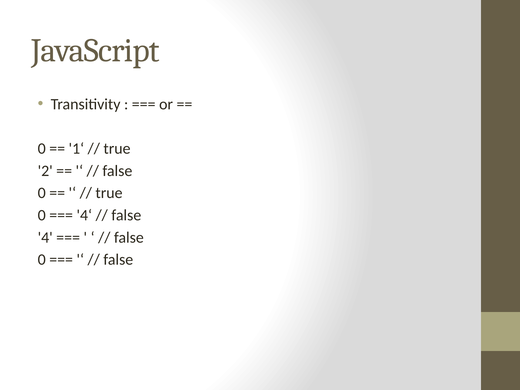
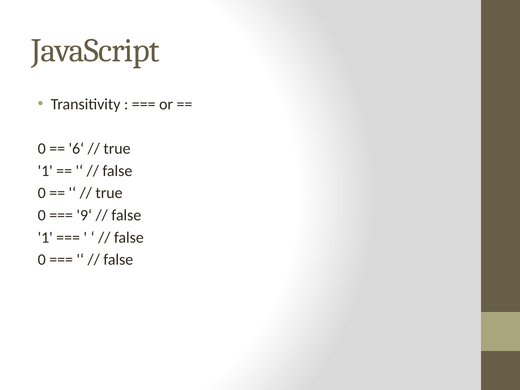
1‘: 1‘ -> 6‘ (76, 149)
2: 2 -> 1 (45, 171)
4‘: 4‘ -> 9‘ (84, 215)
4: 4 -> 1 (45, 237)
